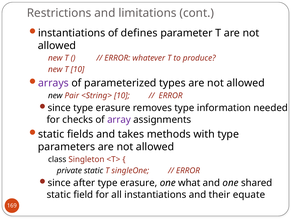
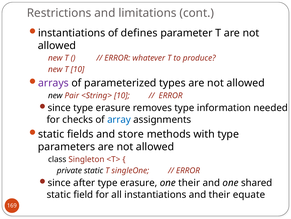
array colour: purple -> blue (119, 119)
takes: takes -> store (131, 134)
one what: what -> their (189, 182)
